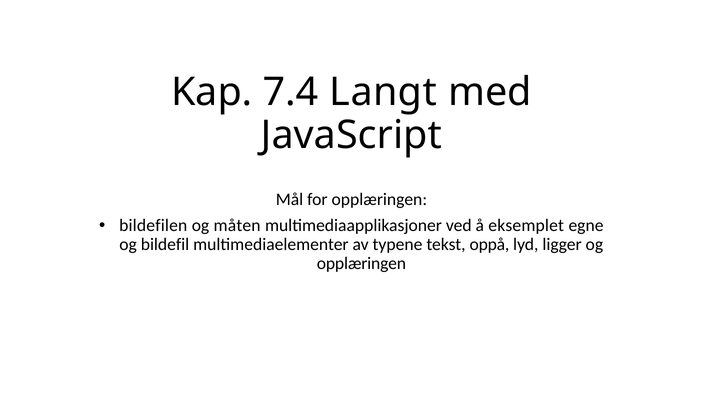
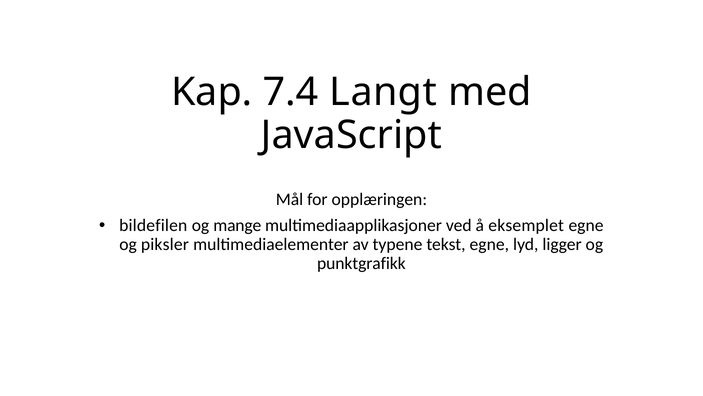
måten: måten -> mange (237, 225)
bildefil: bildefil -> piksler (165, 244)
tekst oppå: oppå -> egne (489, 244)
opplæringen: opplæringen -> punktgrafikk (361, 263)
